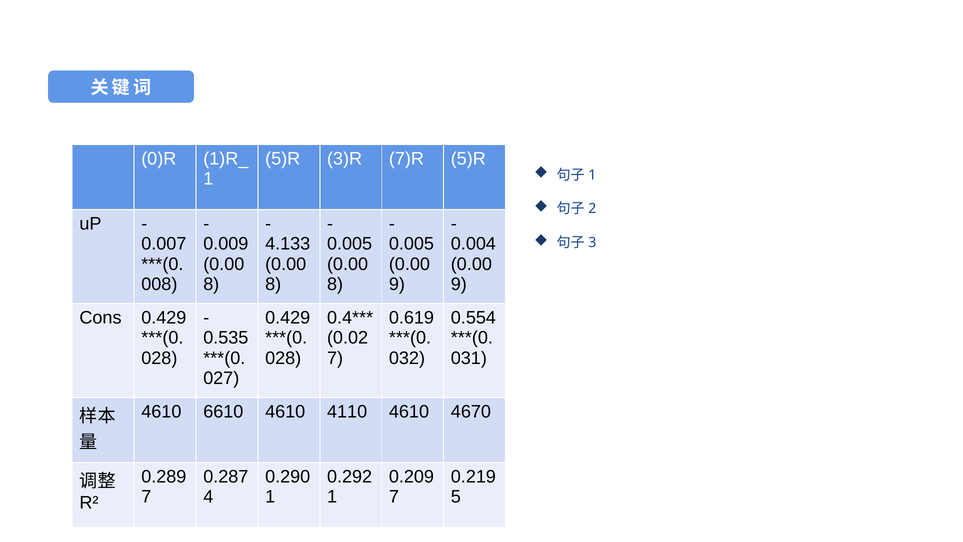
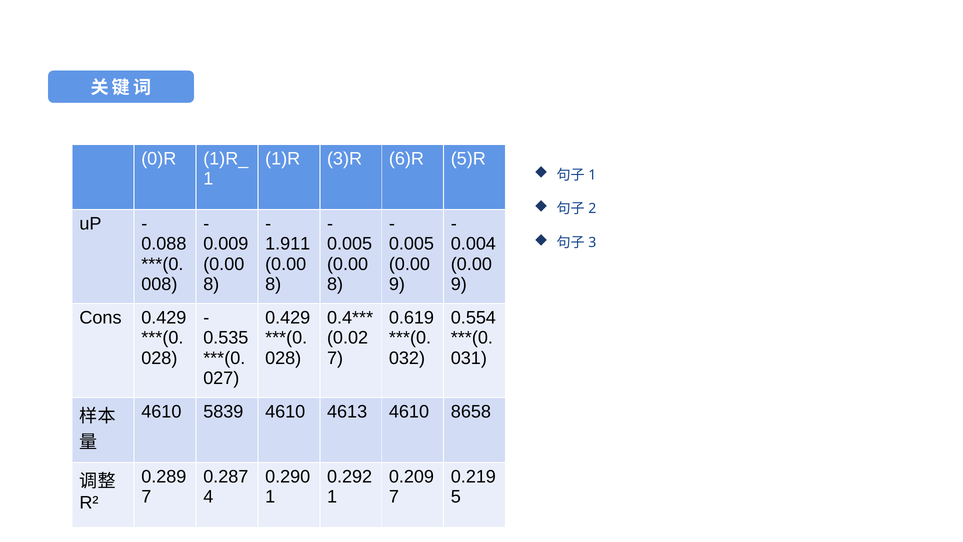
5)R: 5)R -> 1)R (283, 158)
7)R: 7)R -> 6)R (406, 158)
0.007: 0.007 -> 0.088 (164, 244)
4.133: 4.133 -> 1.911 (288, 244)
6610: 6610 -> 5839 (223, 411)
4110: 4110 -> 4613 (347, 411)
4670: 4670 -> 8658 (471, 411)
